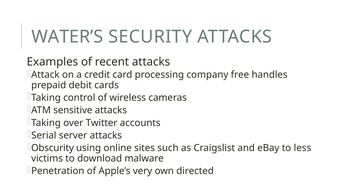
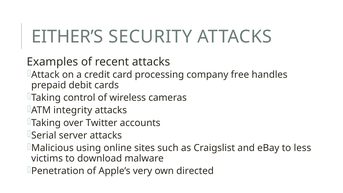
WATER’S: WATER’S -> EITHER’S (67, 37)
sensitive: sensitive -> integrity (73, 110)
Obscurity: Obscurity -> Malicious (52, 148)
